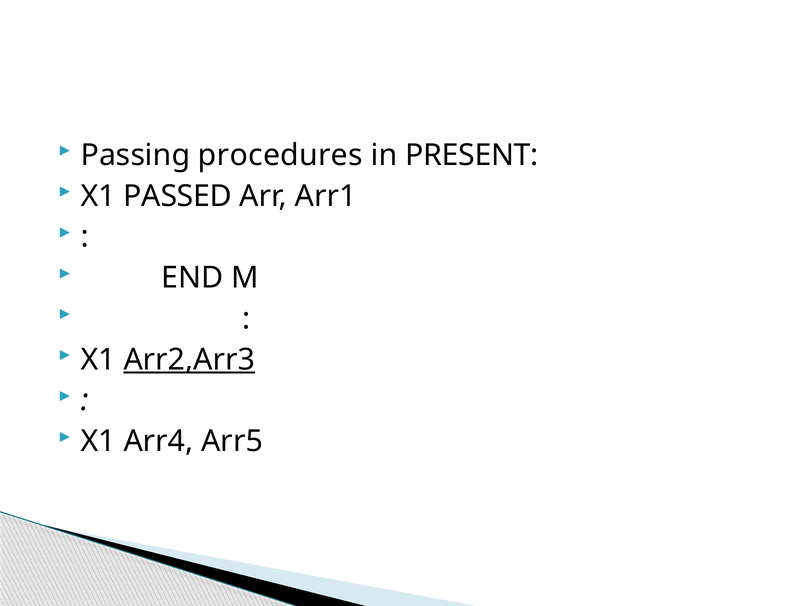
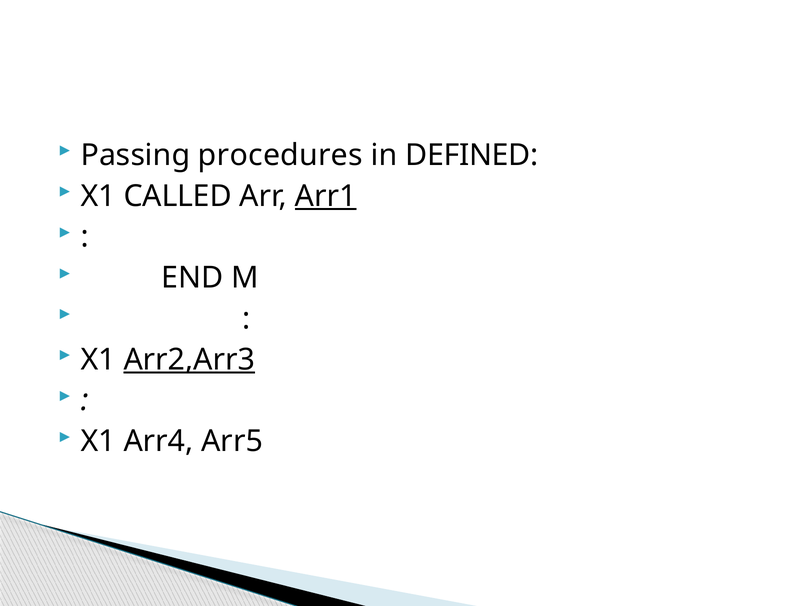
PRESENT: PRESENT -> DEFINED (472, 155)
PASSED: PASSED -> CALLED (178, 196)
Arr1 underline: none -> present (326, 196)
